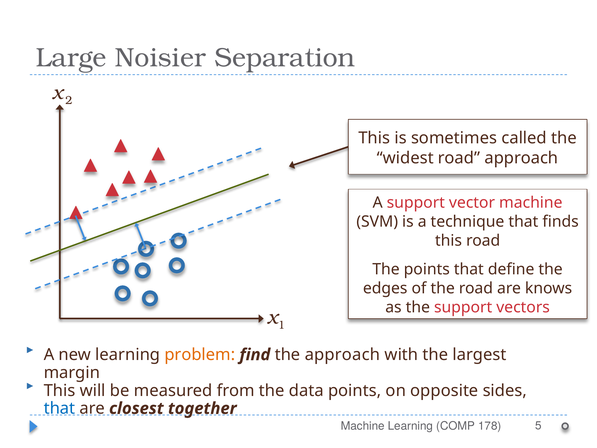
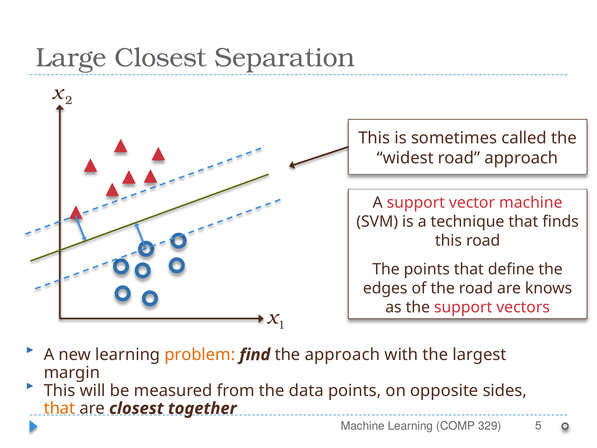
Large Noisier: Noisier -> Closest (161, 58)
that colour: blue -> orange (59, 408)
178: 178 -> 329 (490, 426)
